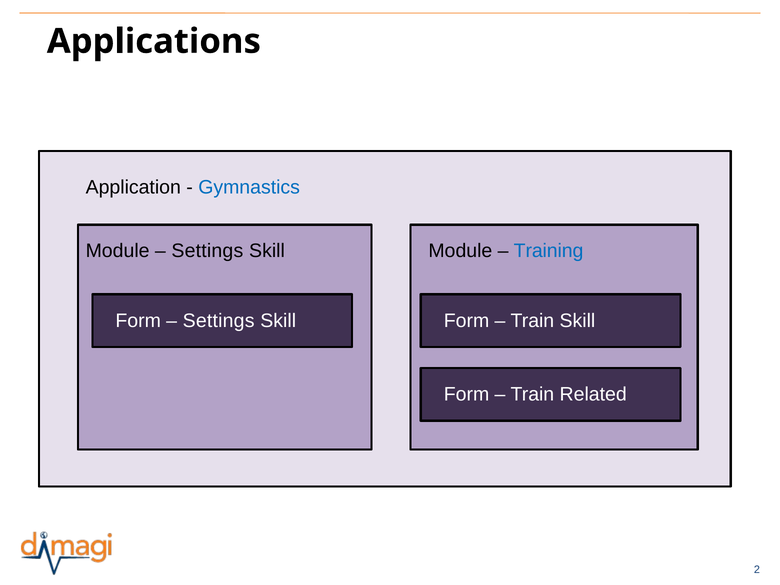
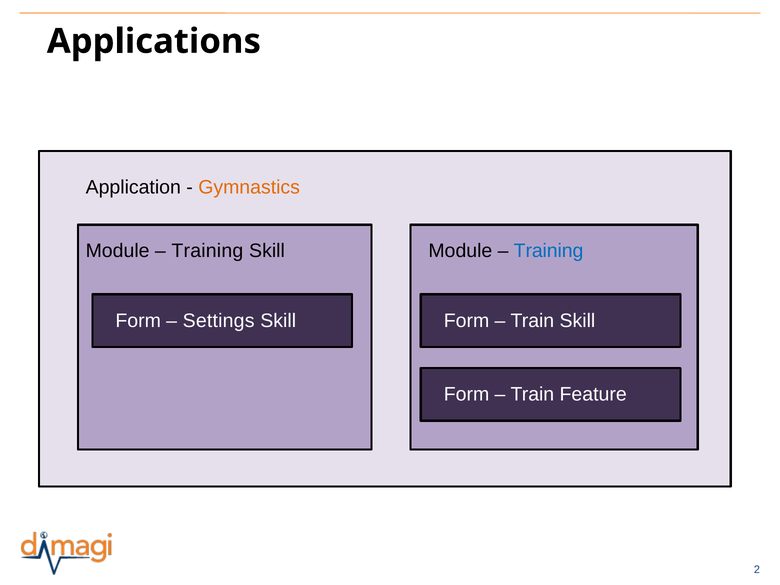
Gymnastics colour: blue -> orange (249, 187)
Settings: Settings -> Training (207, 251)
Related: Related -> Feature (593, 395)
